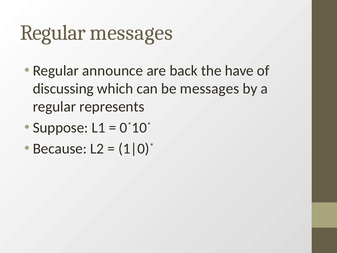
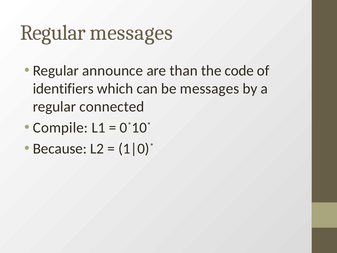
back: back -> than (184, 71)
have: have -> code (239, 71)
discussing: discussing -> identifiers (63, 89)
represents: represents -> connected (112, 107)
Suppose: Suppose -> Compile (60, 128)
